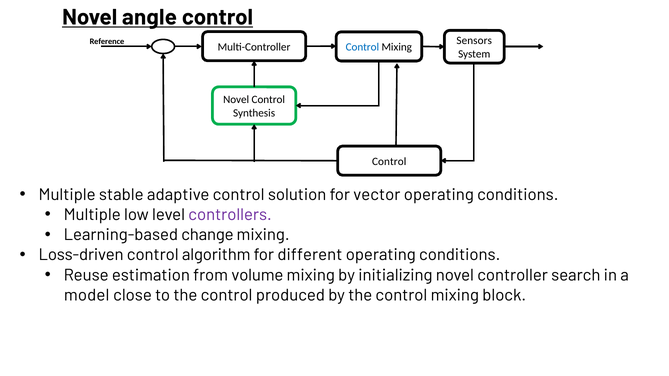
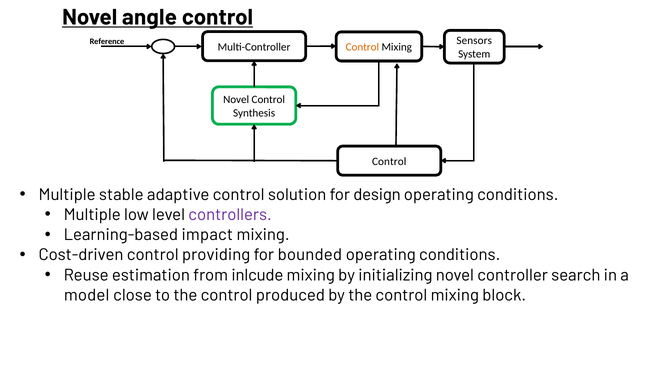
Control colour: blue -> orange (362, 47)
vector: vector -> design (377, 195)
change: change -> impact (207, 235)
Loss-driven: Loss-driven -> Cost-driven (81, 255)
algorithm: algorithm -> providing (216, 255)
different: different -> bounded (310, 255)
volume: volume -> inlcude (257, 275)
